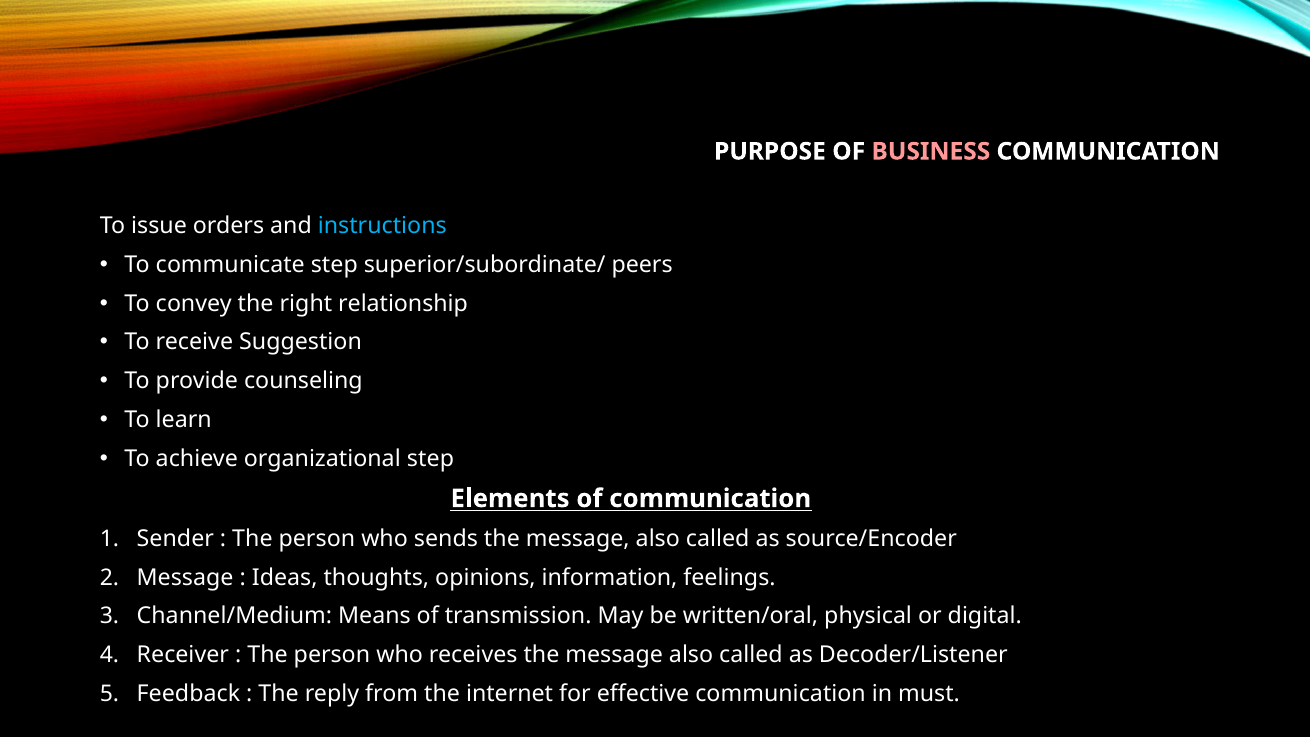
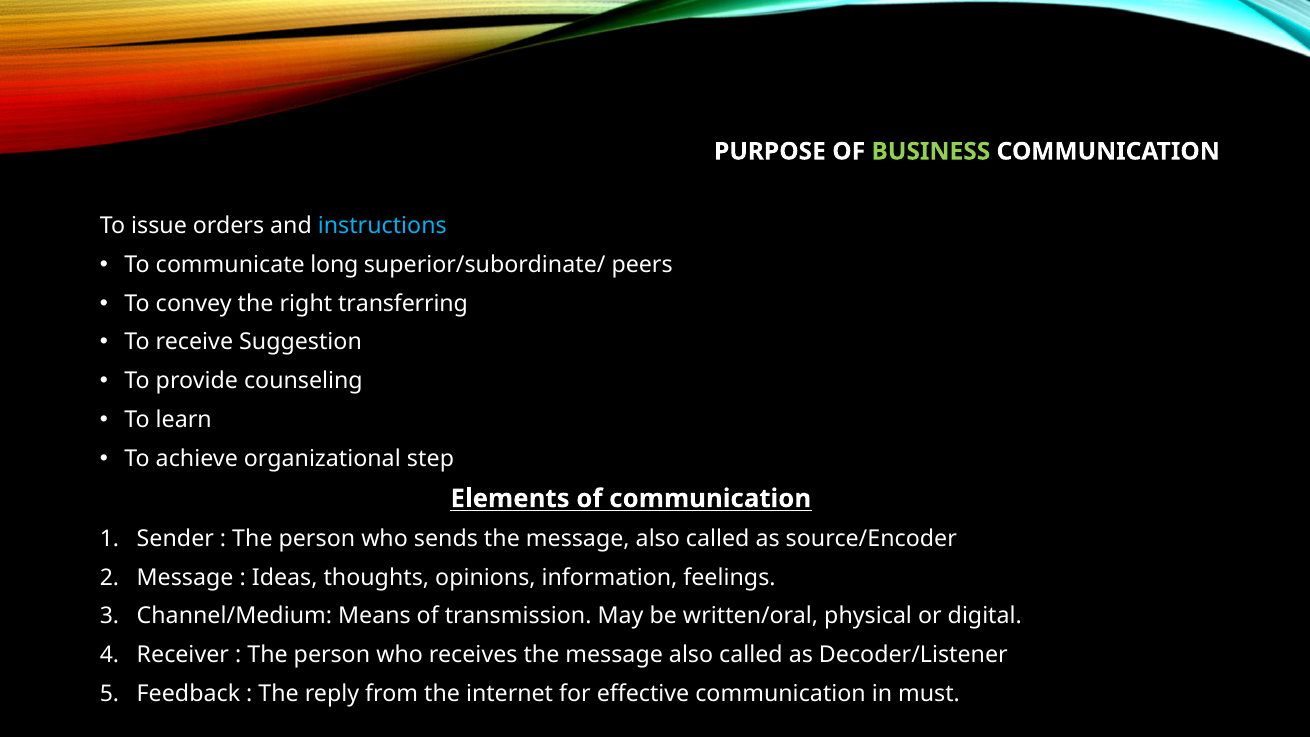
BUSINESS colour: pink -> light green (931, 151)
communicate step: step -> long (334, 265)
relationship: relationship -> transferring (403, 303)
